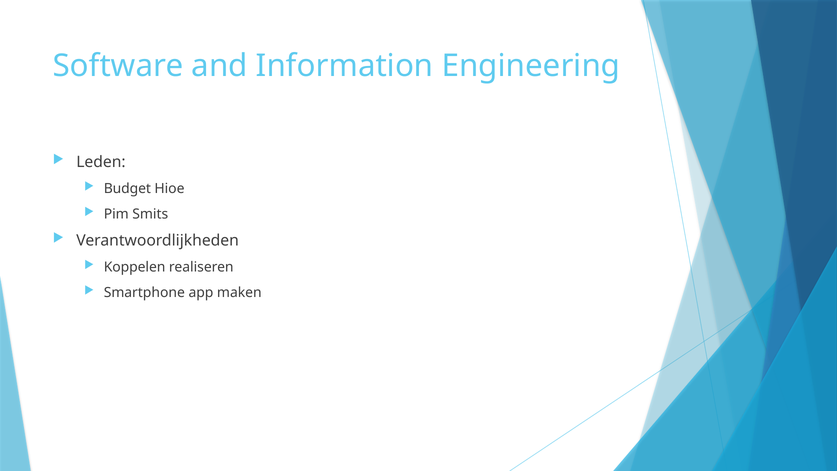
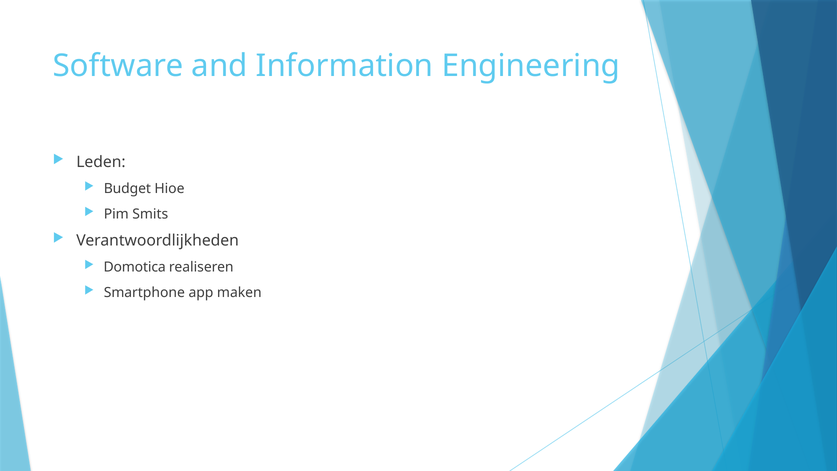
Koppelen: Koppelen -> Domotica (135, 267)
